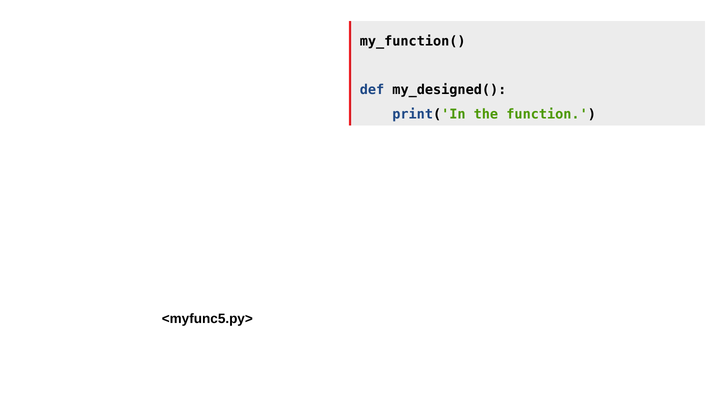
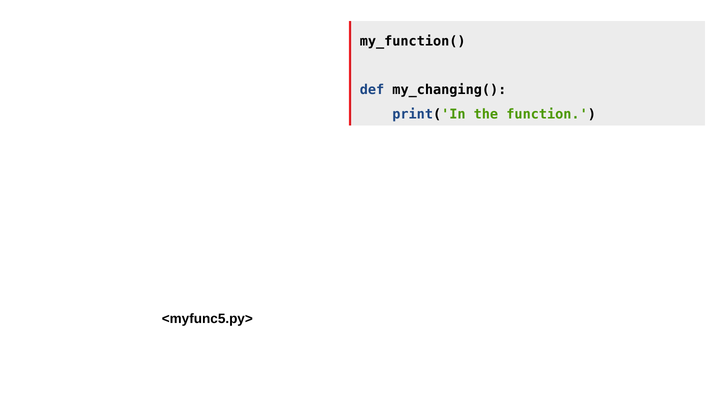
my_designed(: my_designed( -> my_changing( (449, 90)
